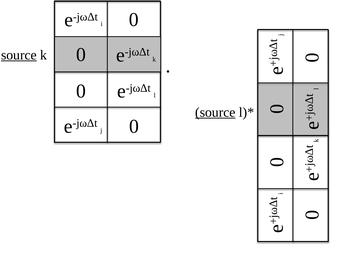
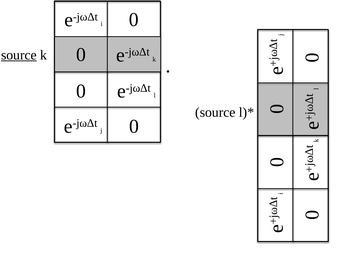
source underline: present -> none (215, 112)
